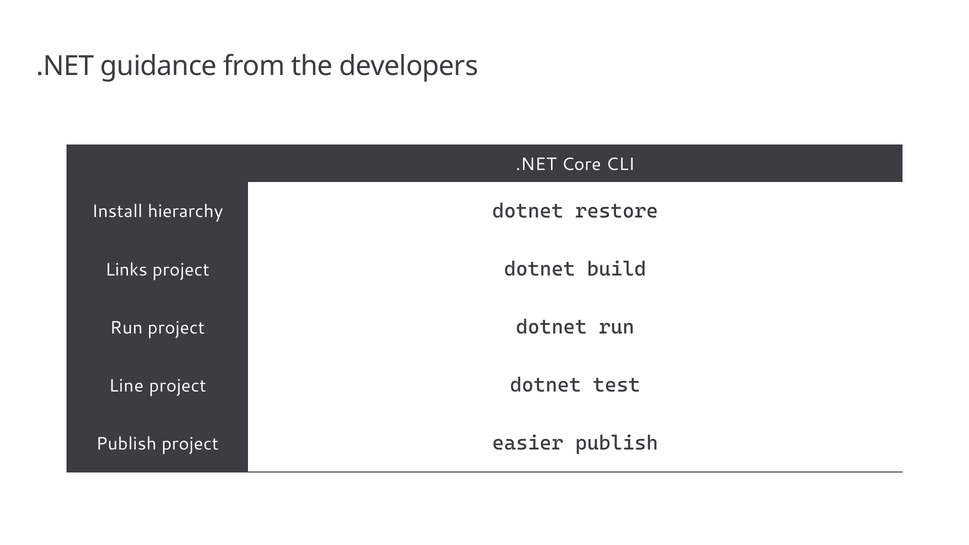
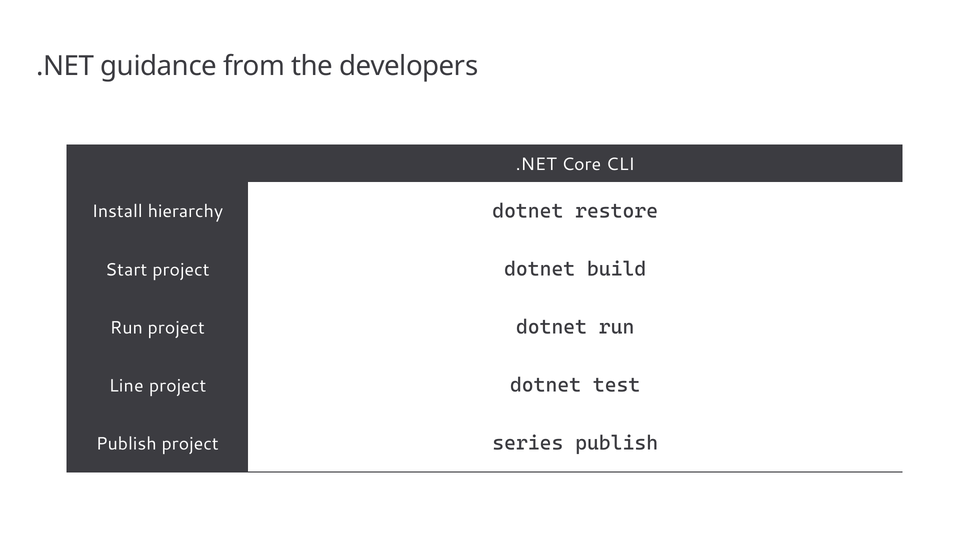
Links: Links -> Start (126, 270)
easier: easier -> series (528, 443)
